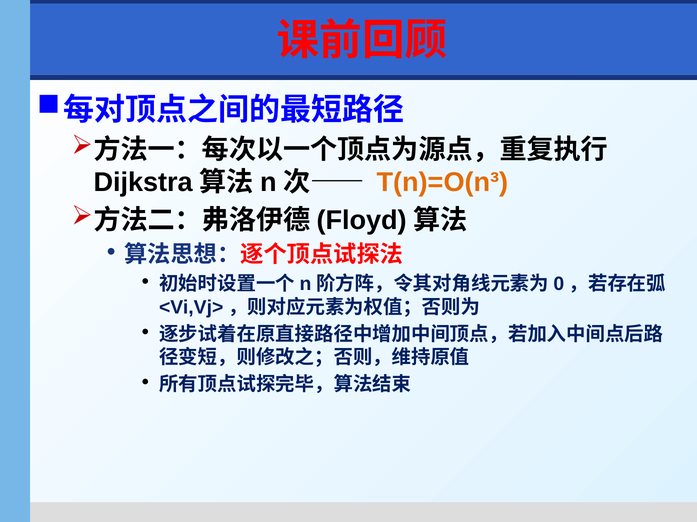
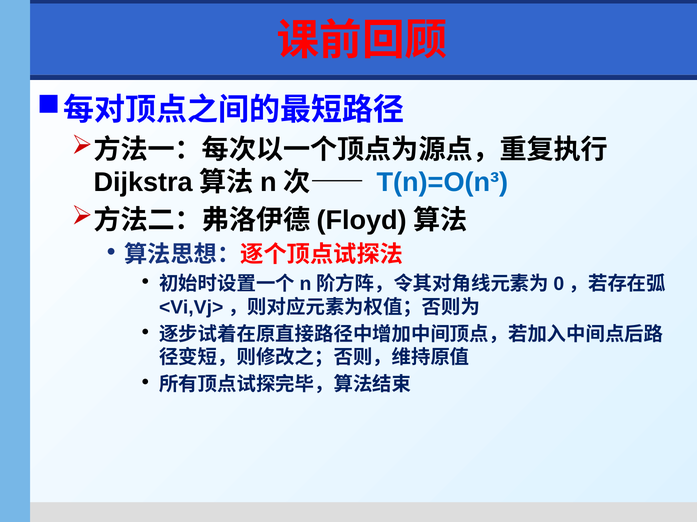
T(n)=O(n³ colour: orange -> blue (443, 183)
